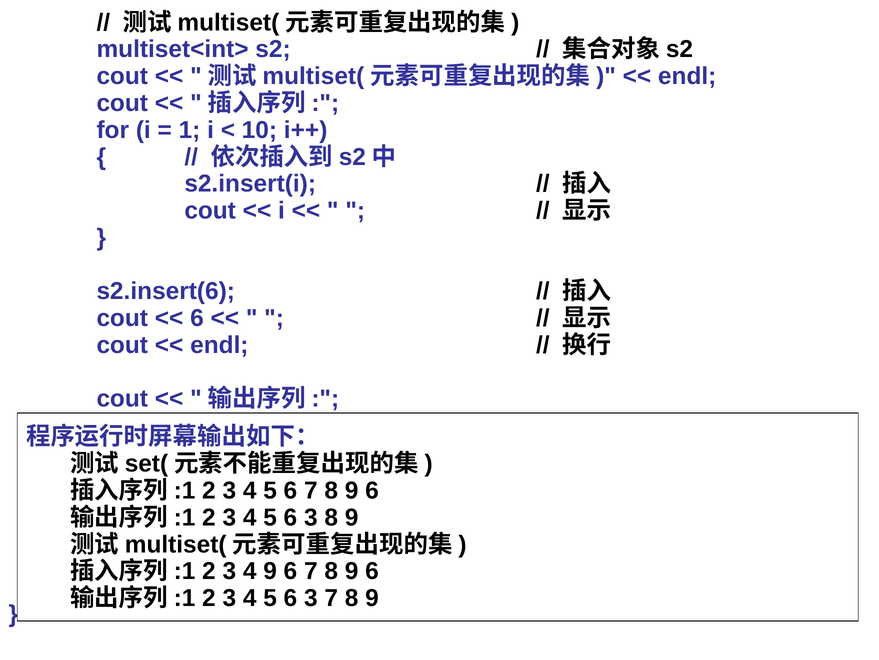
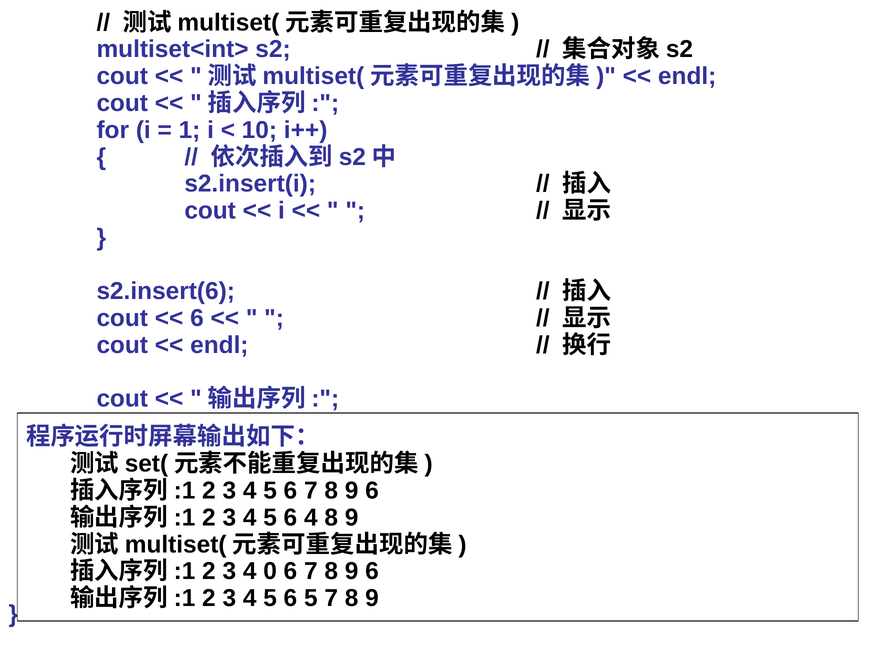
3: 3 -> 4 (311, 517)
4 9: 9 -> 0 (270, 571)
3: 3 -> 5 (311, 598)
